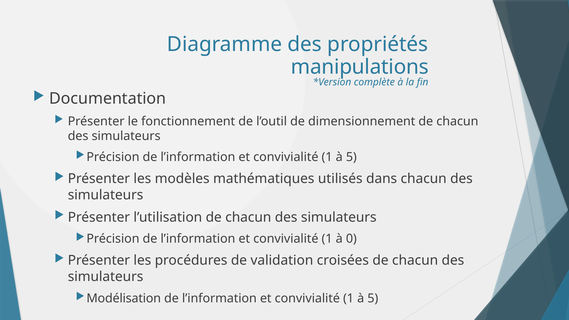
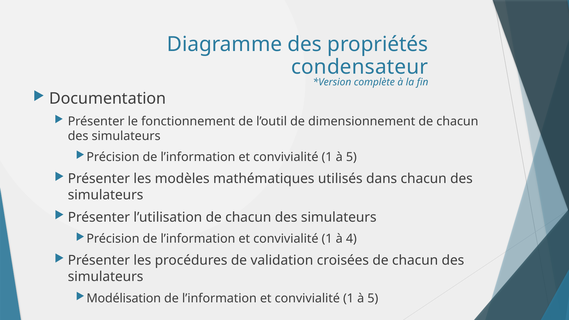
manipulations: manipulations -> condensateur (360, 67)
0: 0 -> 4 (351, 239)
